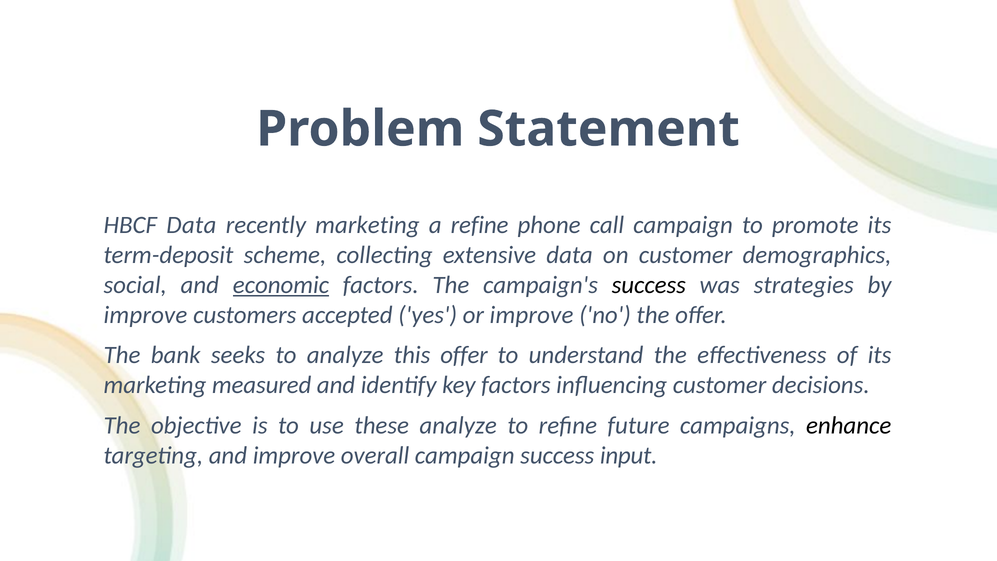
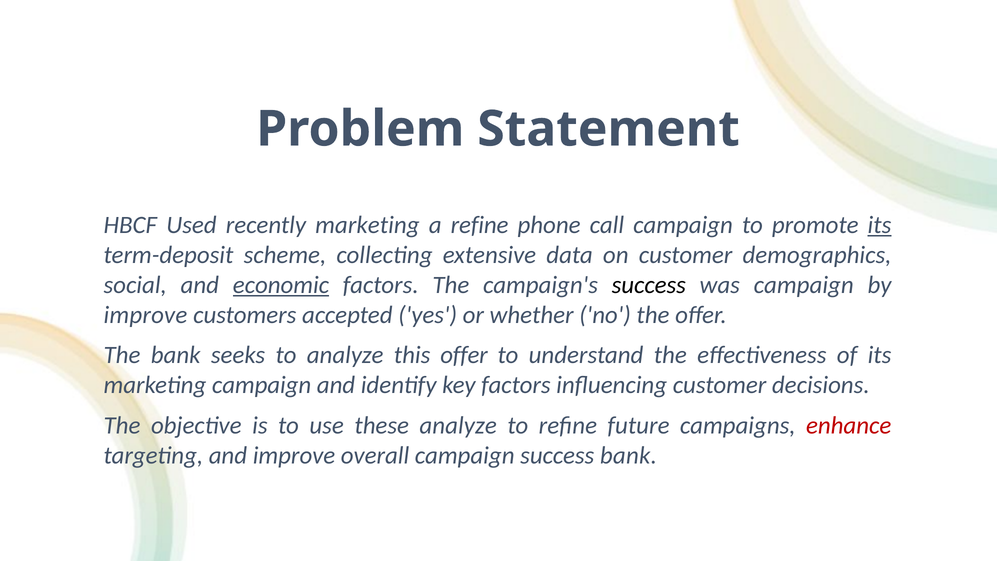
HBCF Data: Data -> Used (191, 225)
its underline: none -> present (879, 225)
was strategies: strategies -> campaign (804, 285)
or improve: improve -> whether (532, 315)
marketing measured: measured -> campaign (262, 385)
enhance colour: black -> red (849, 425)
success input: input -> bank (628, 455)
